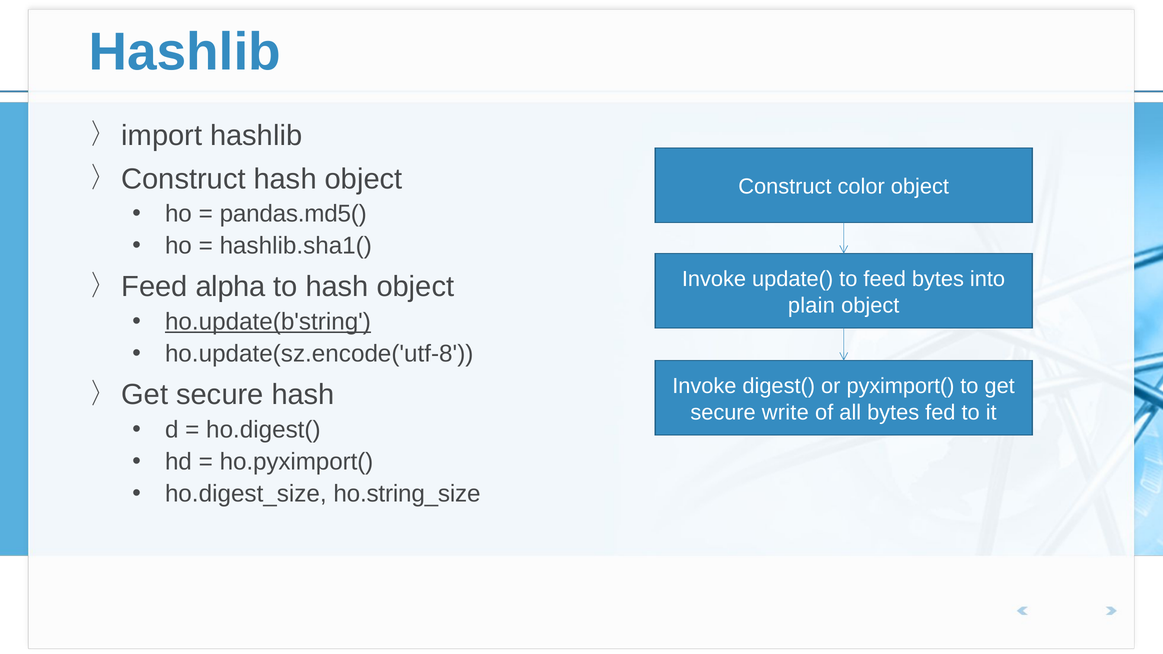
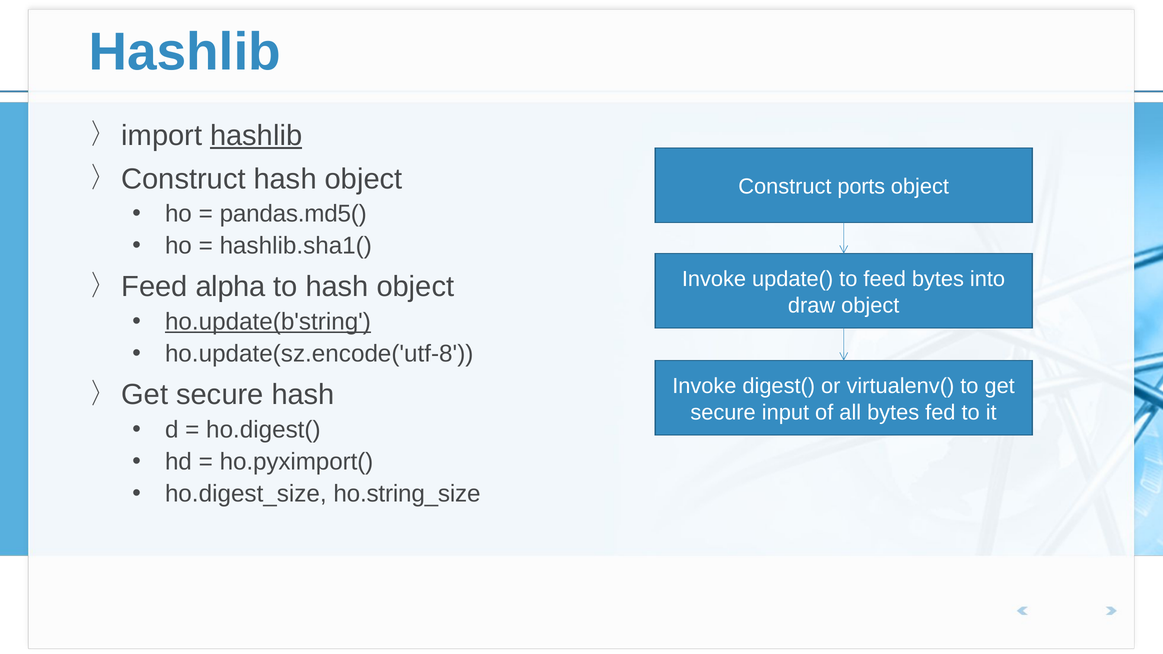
hashlib underline: none -> present (256, 135)
color: color -> ports (861, 187)
plain: plain -> draw (812, 306)
pyximport(: pyximport( -> virtualenv( (900, 386)
write: write -> input (785, 413)
